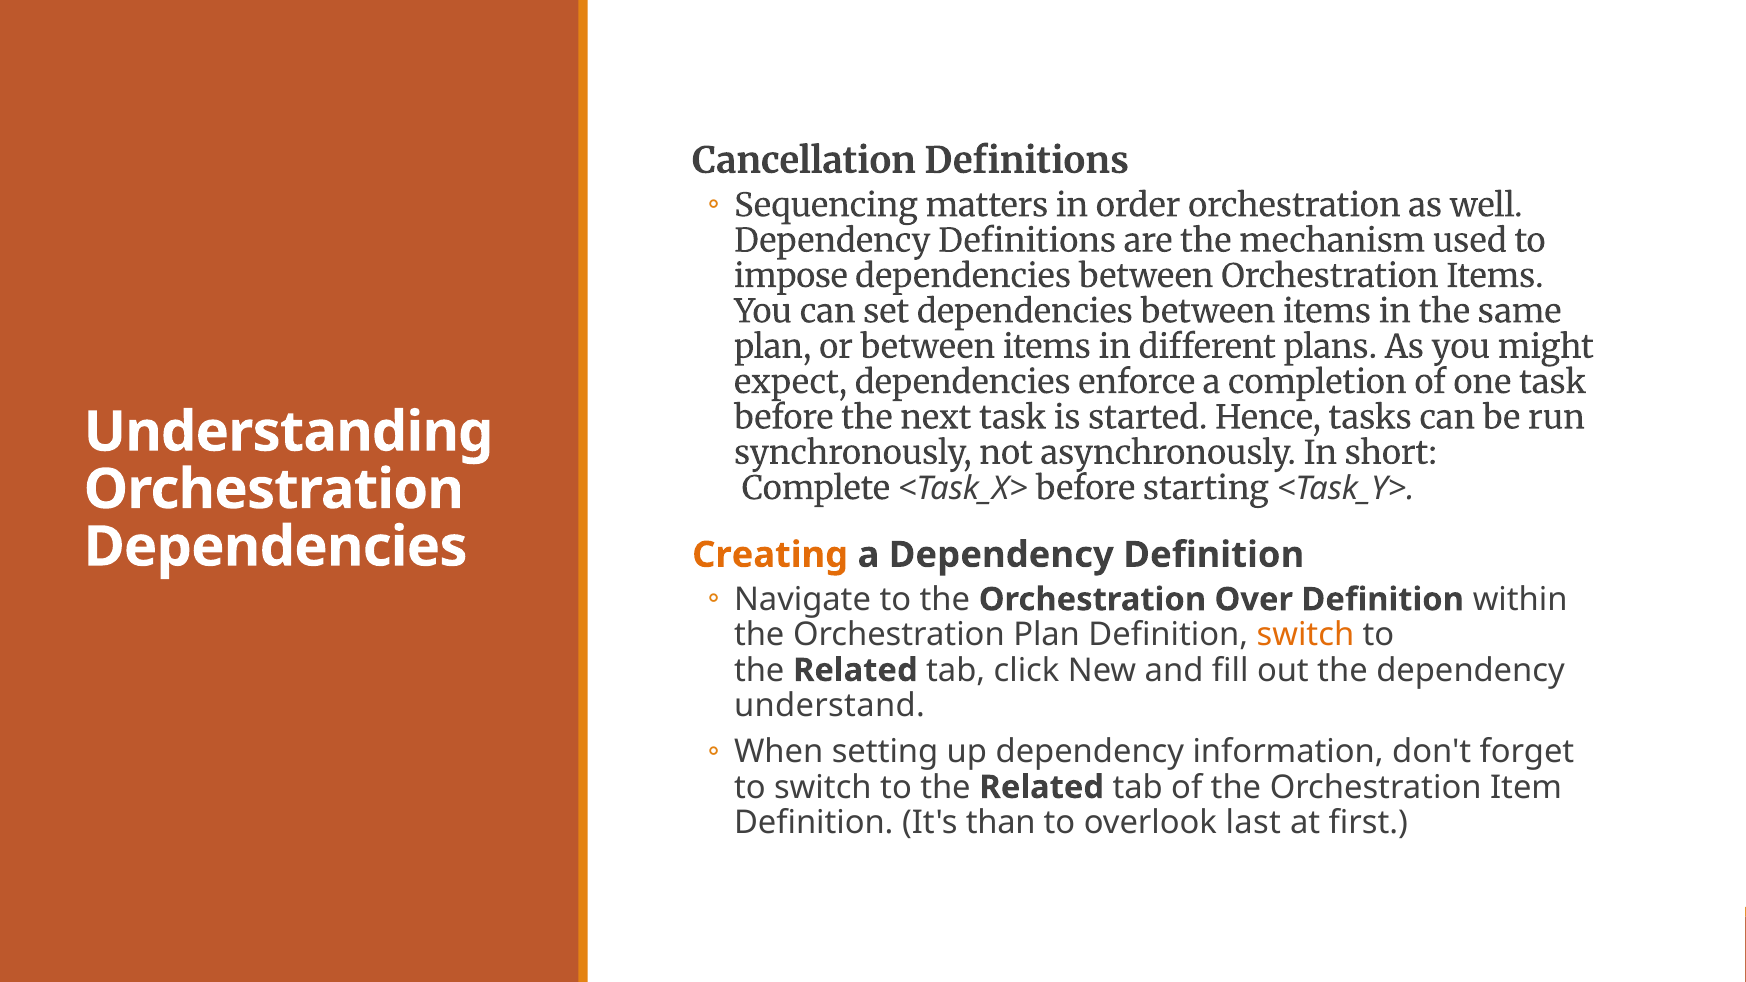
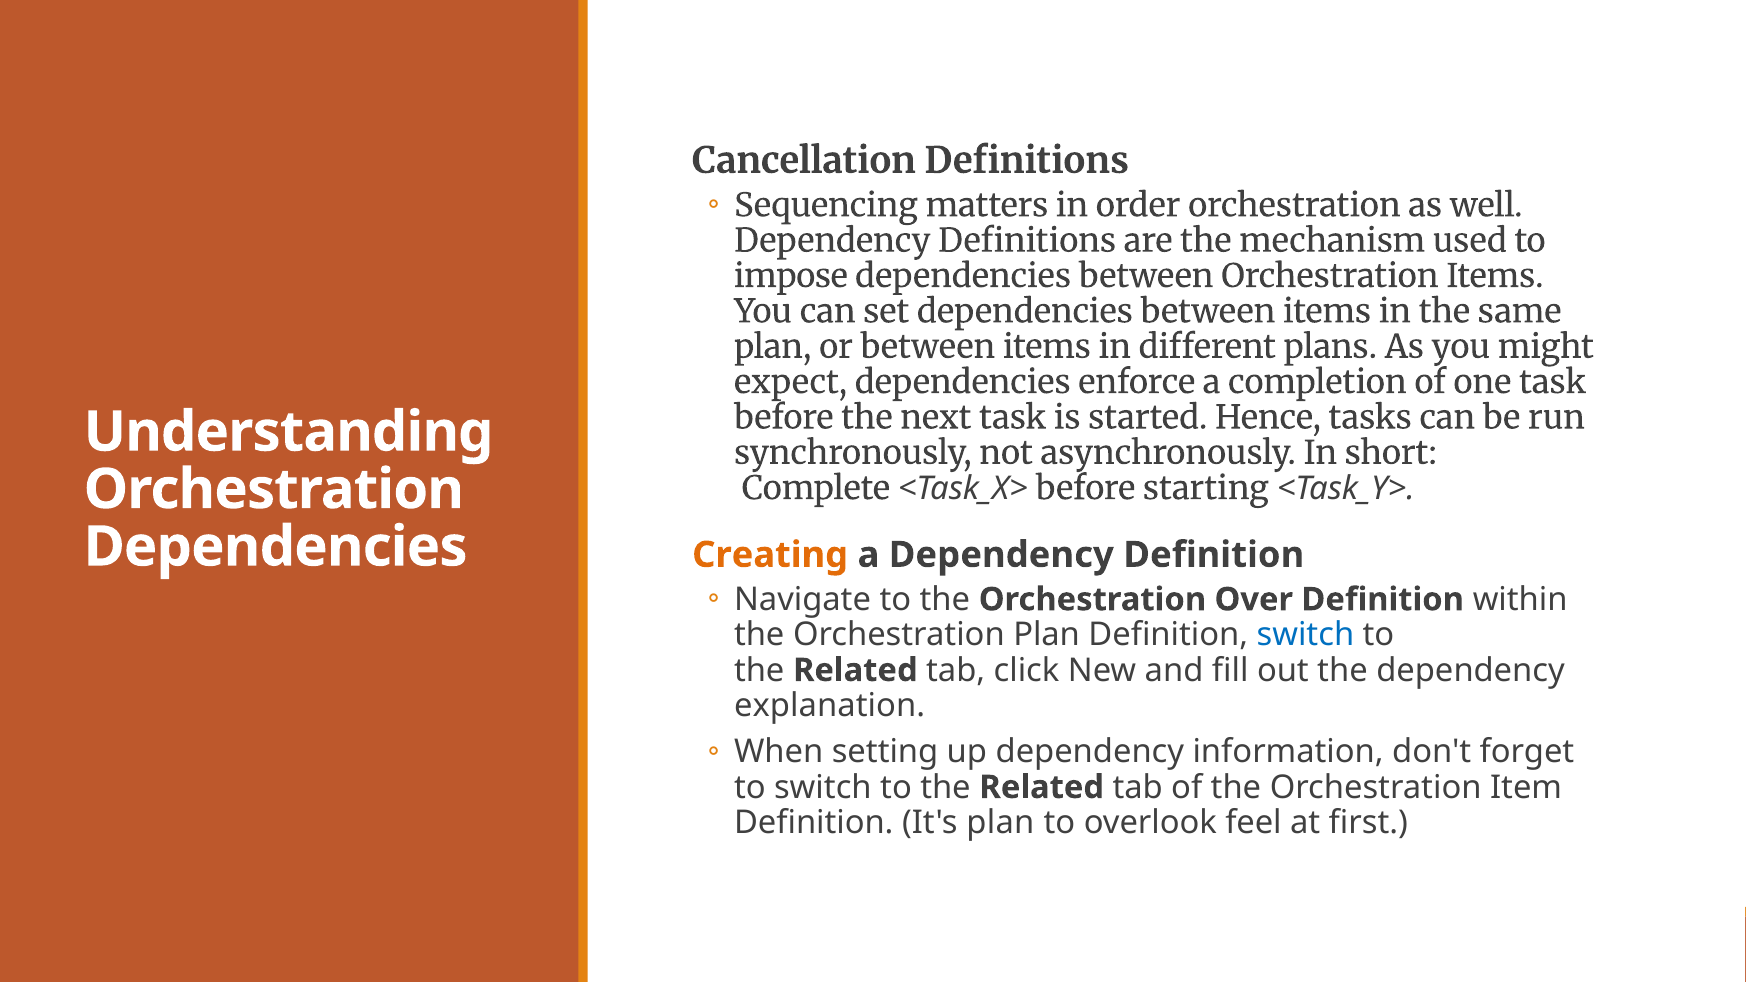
switch colour: orange -> blue (1305, 635)
understand: understand -> explanation (830, 706)
It's than: than -> plan (1000, 823)
last: last -> feel (1253, 823)
